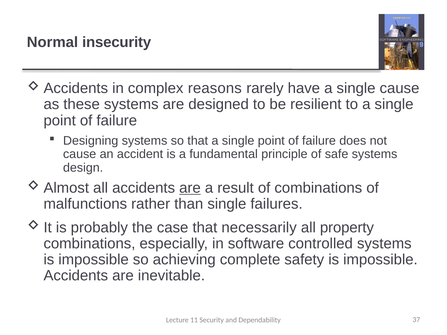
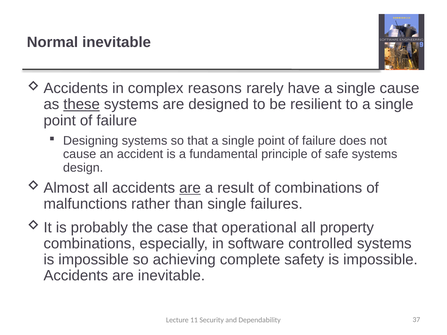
Normal insecurity: insecurity -> inevitable (117, 42)
these underline: none -> present (82, 104)
necessarily: necessarily -> operational (259, 228)
